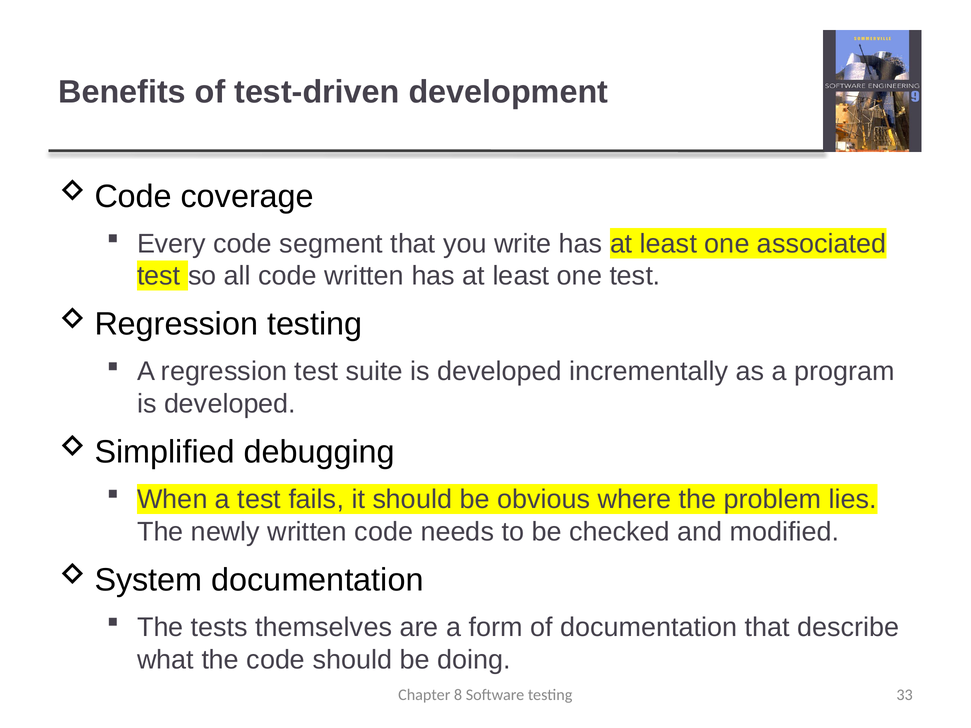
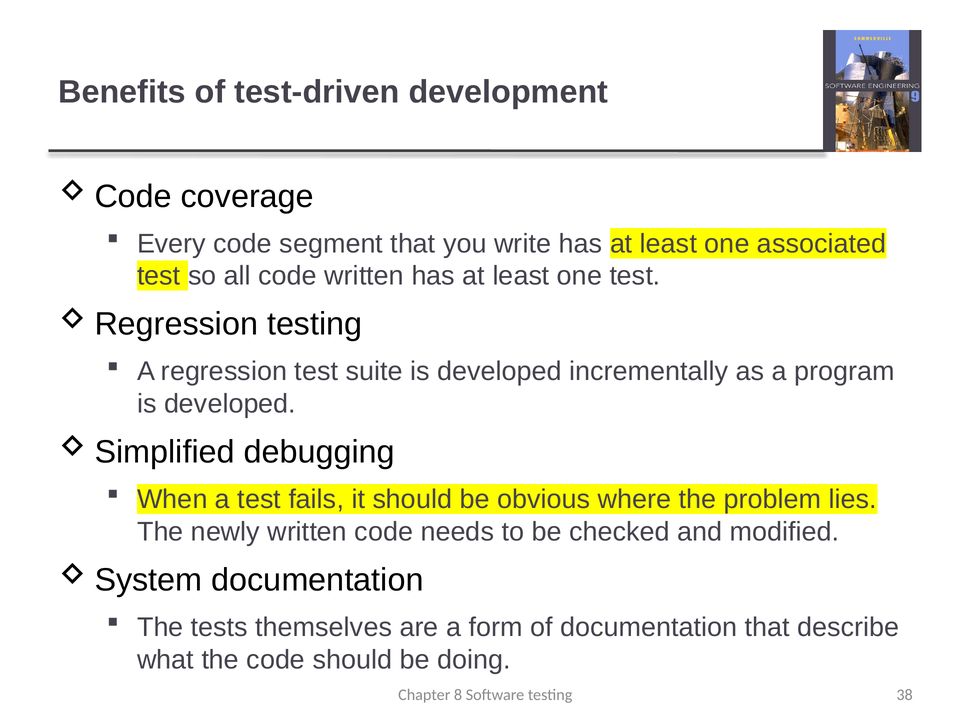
33: 33 -> 38 (905, 695)
